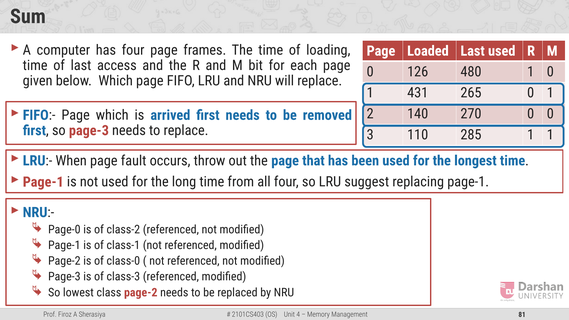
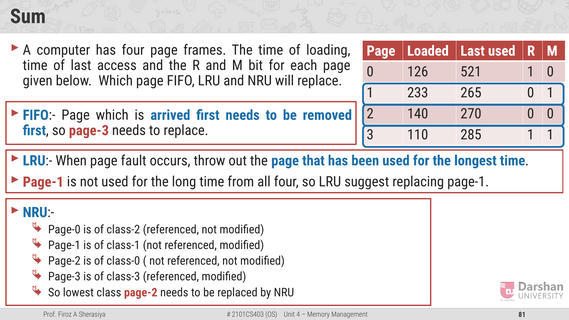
480: 480 -> 521 (471, 72)
431: 431 -> 233 (418, 93)
